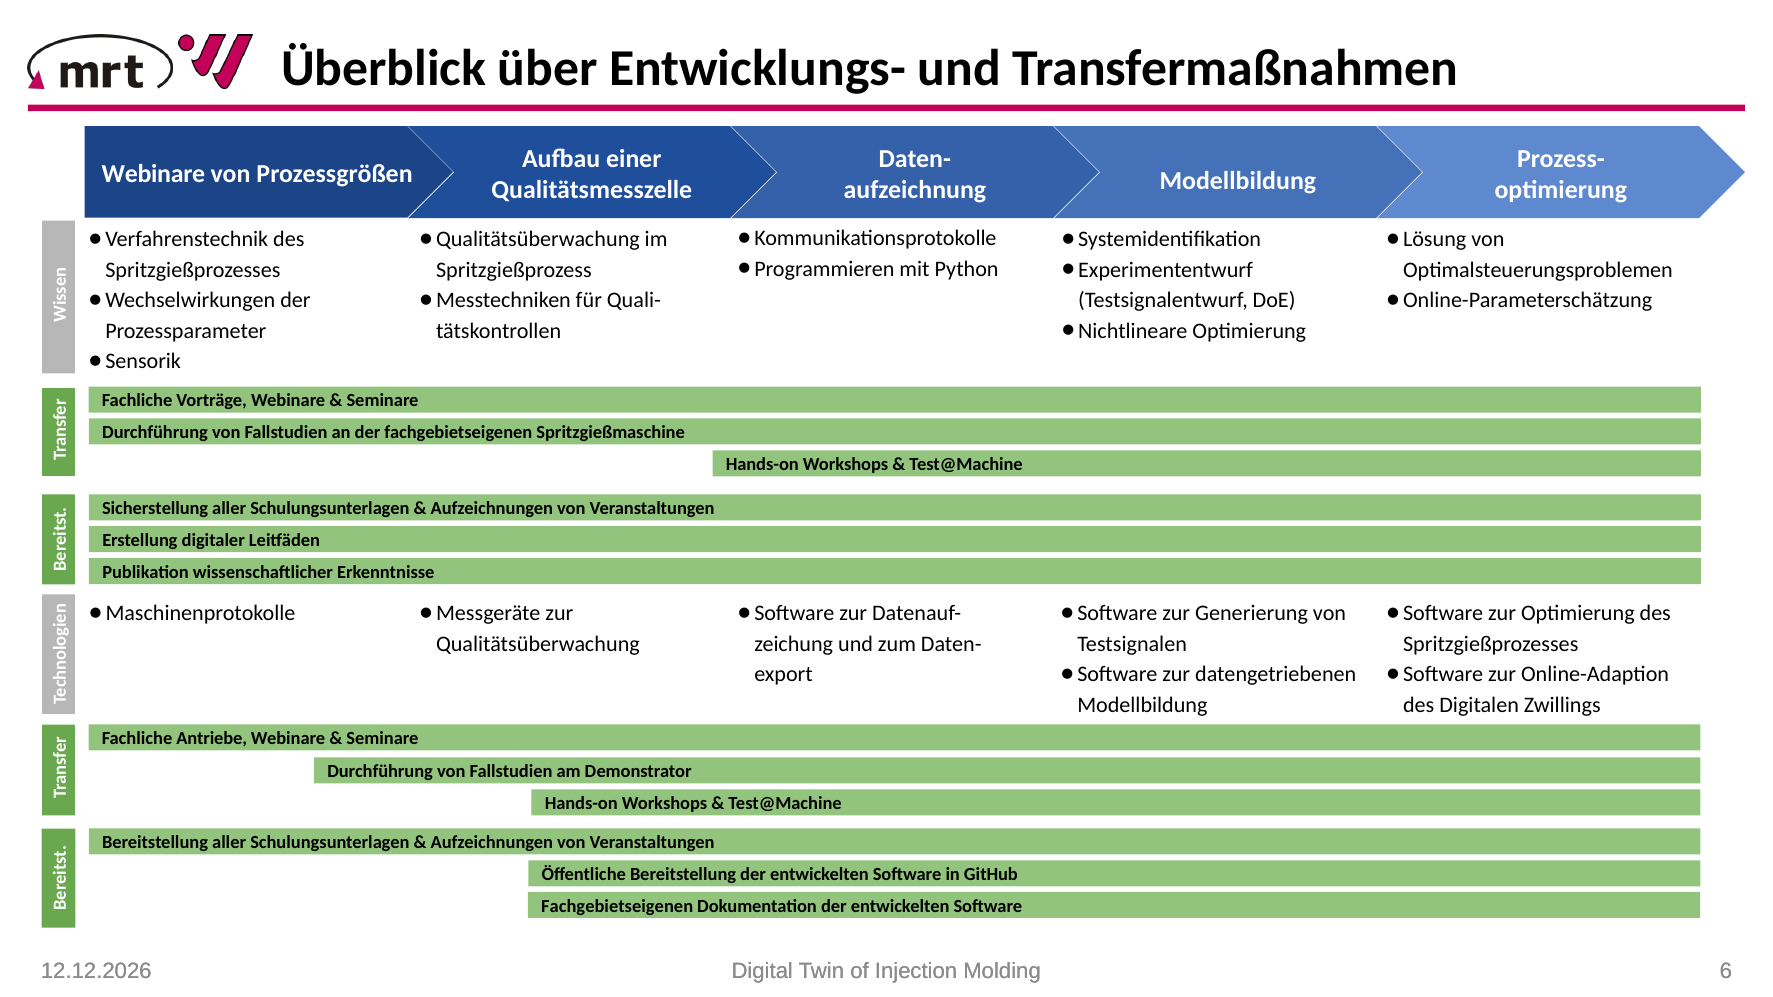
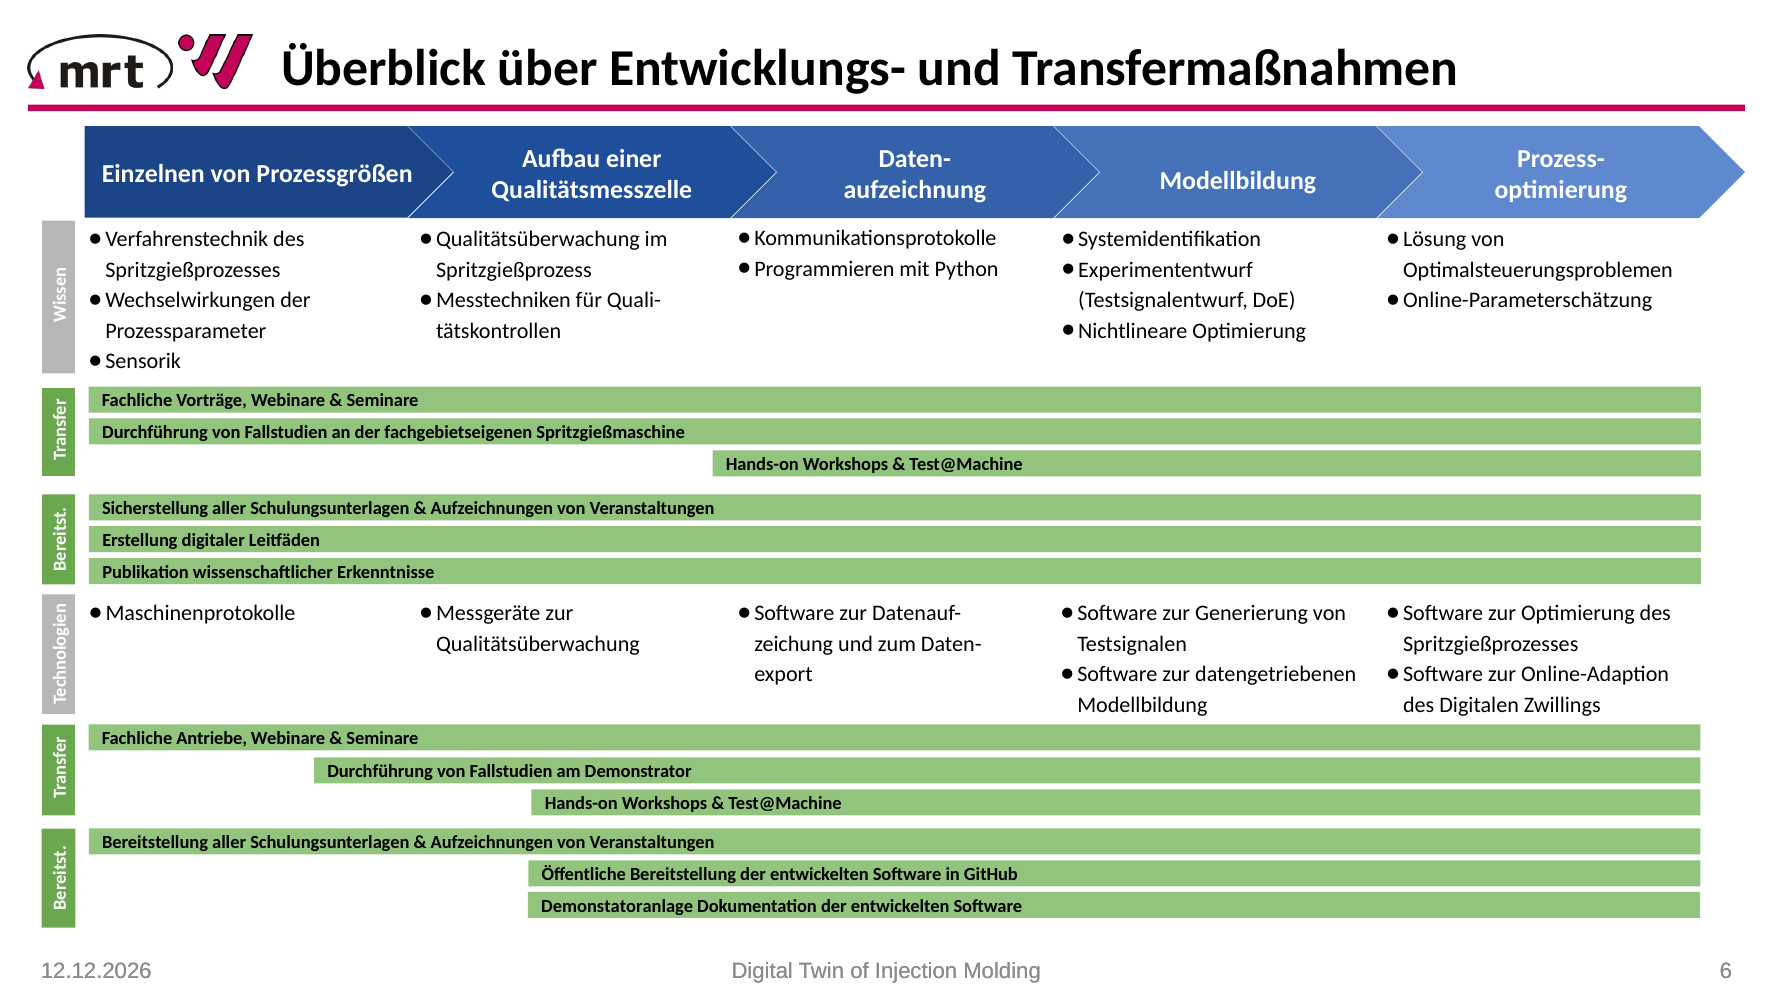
Webinare: Webinare -> Einzelnen (153, 174)
Fachgebietseigenen: Fachgebietseigenen -> Demonstatoranlage (617, 907)
